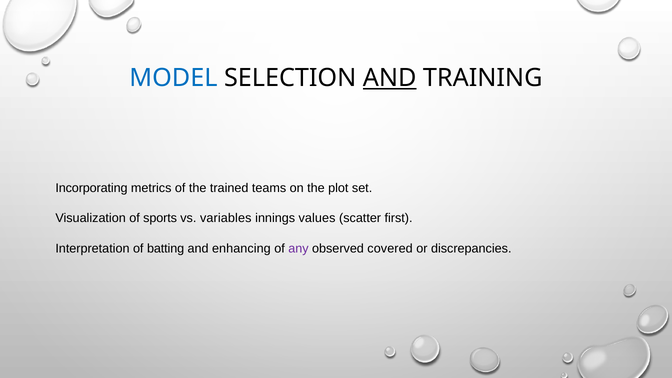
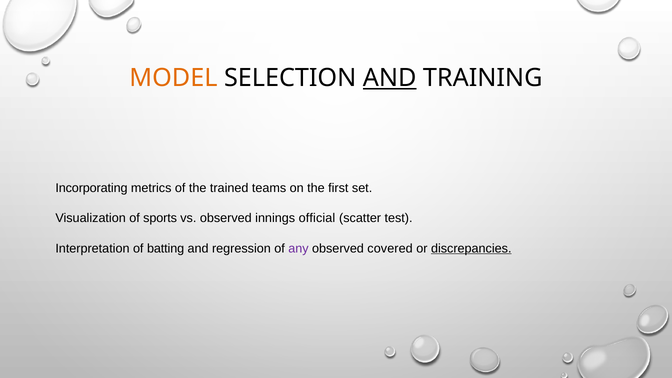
MODEL colour: blue -> orange (173, 78)
plot: plot -> first (338, 188)
vs variables: variables -> observed (226, 218)
values: values -> official (317, 218)
first: first -> test (399, 218)
enhancing: enhancing -> regression (241, 248)
discrepancies underline: none -> present (471, 248)
